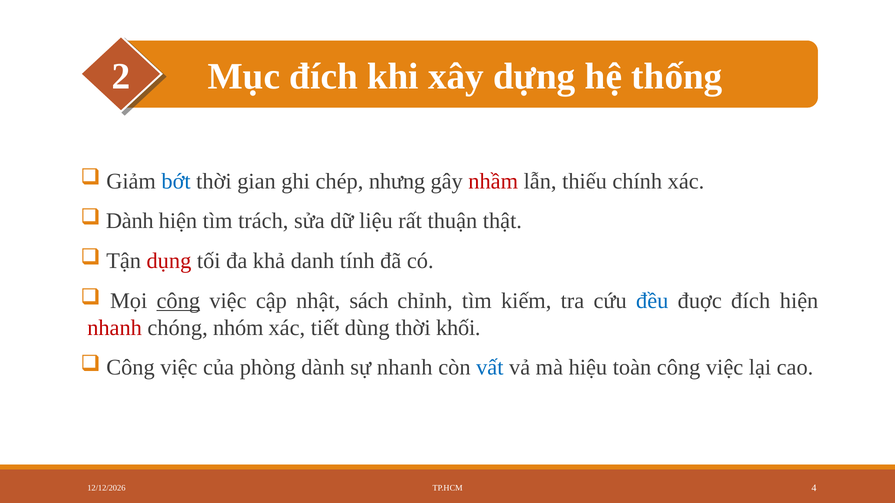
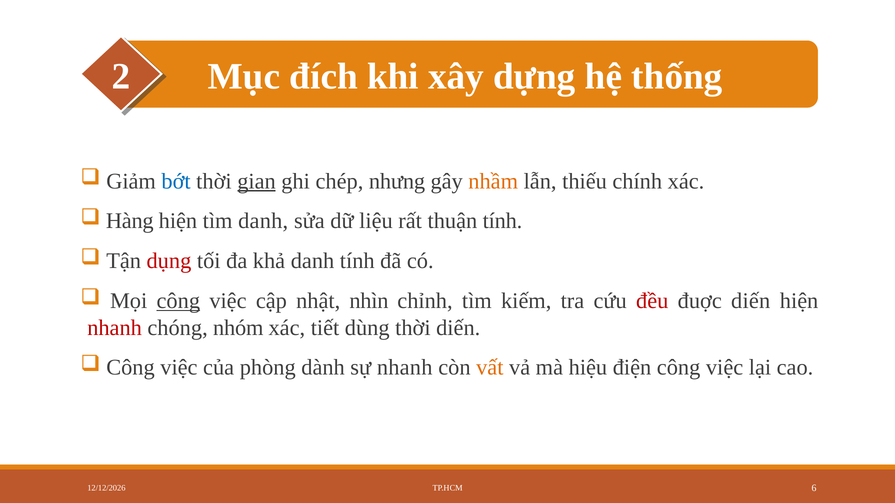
gian underline: none -> present (257, 181)
nhầm colour: red -> orange (493, 181)
Dành: Dành -> Hàng (130, 221)
tìm trách: trách -> danh (263, 221)
thuận thật: thật -> tính (502, 221)
sách: sách -> nhìn (369, 301)
đều colour: blue -> red (652, 301)
đuợc đích: đích -> diến (751, 301)
thời khối: khối -> diến (458, 328)
vất colour: blue -> orange (490, 368)
toàn: toàn -> điện (632, 368)
4: 4 -> 6 (814, 488)
